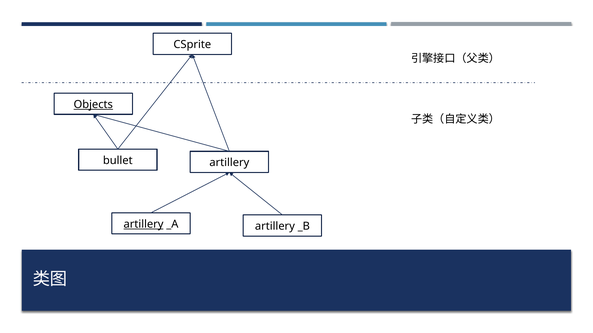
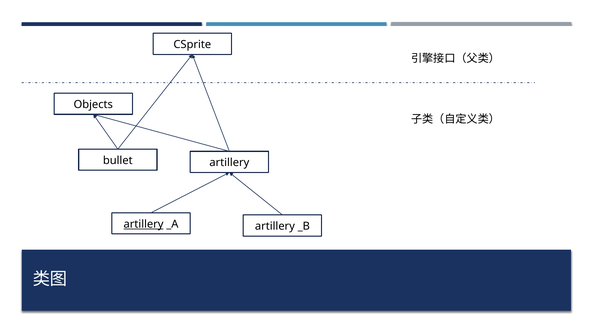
Objects underline: present -> none (93, 105)
